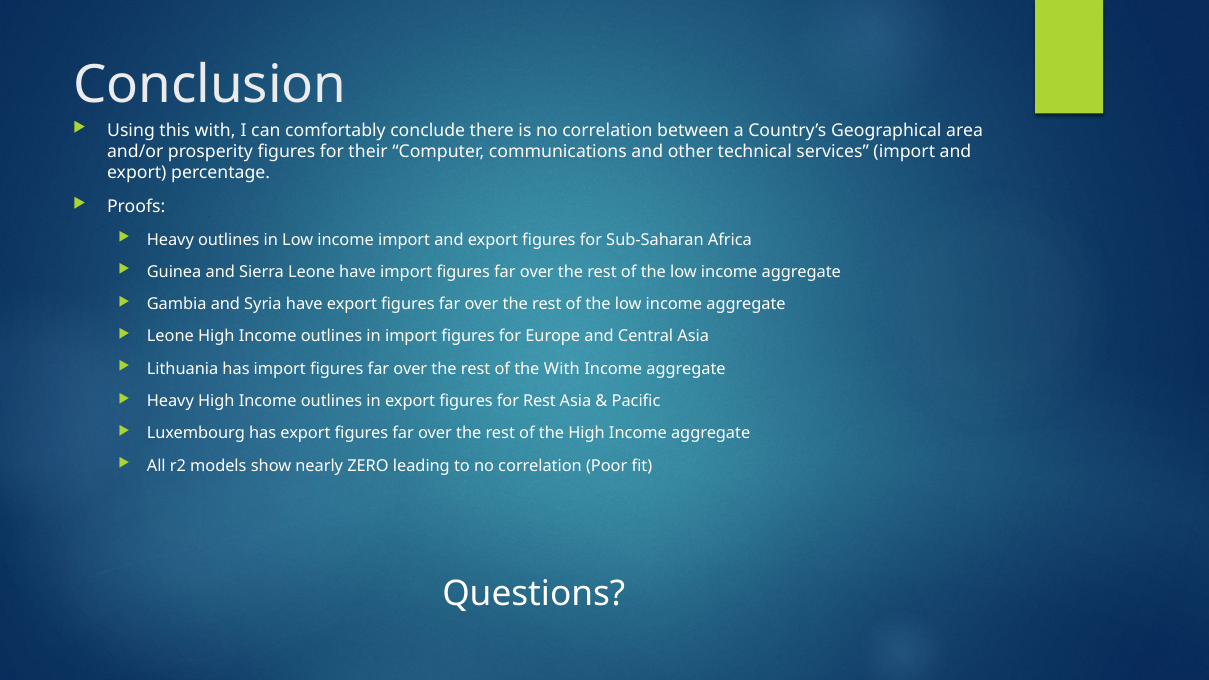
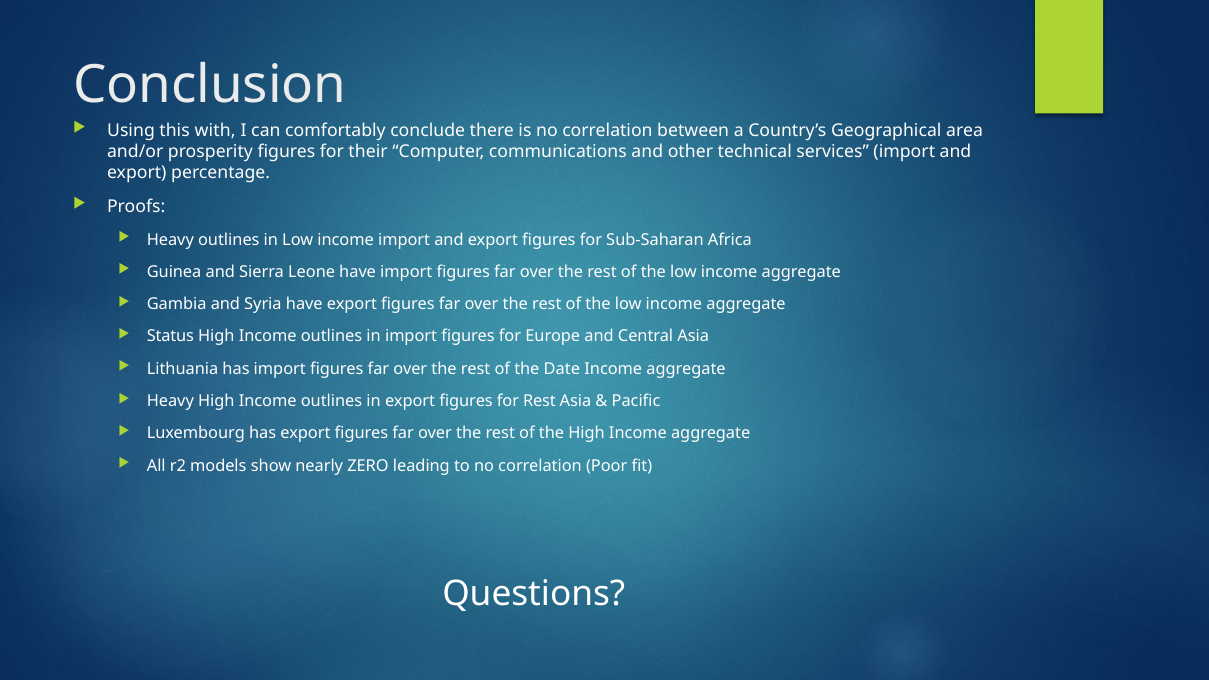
Leone: Leone -> Status (170, 337)
the With: With -> Date (562, 369)
